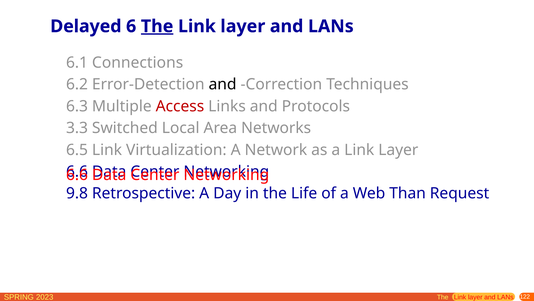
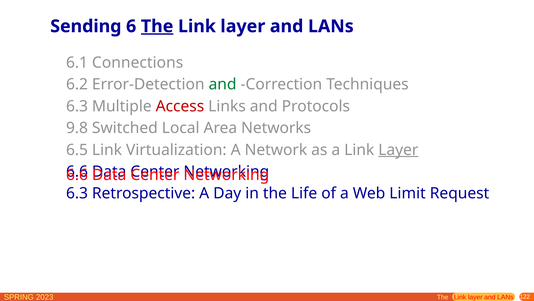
Delayed: Delayed -> Sending (86, 26)
and colour: black -> green (223, 84)
3.3: 3.3 -> 9.8 (77, 128)
Layer underline: none -> present (398, 150)
9.8: 9.8 -> 6.3 (77, 193)
Than: Than -> Limit (408, 193)
